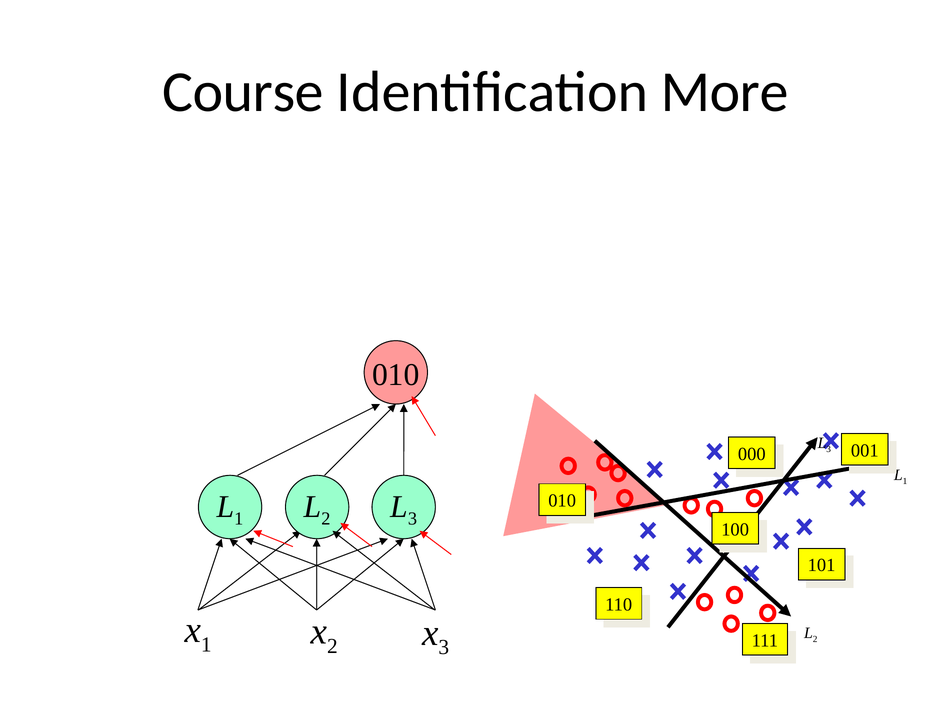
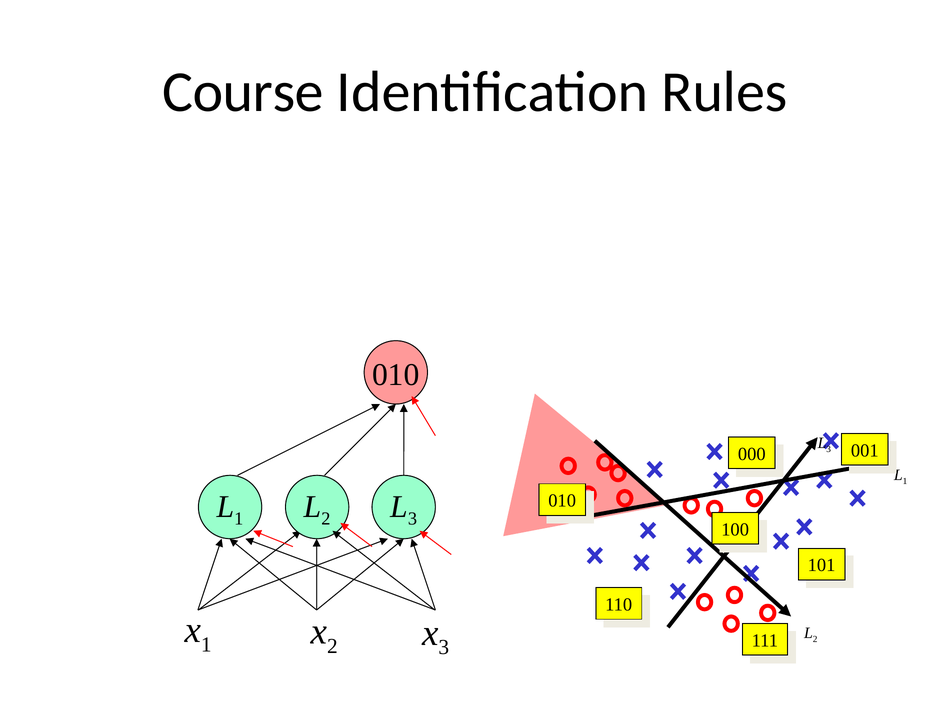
More: More -> Rules (724, 92)
